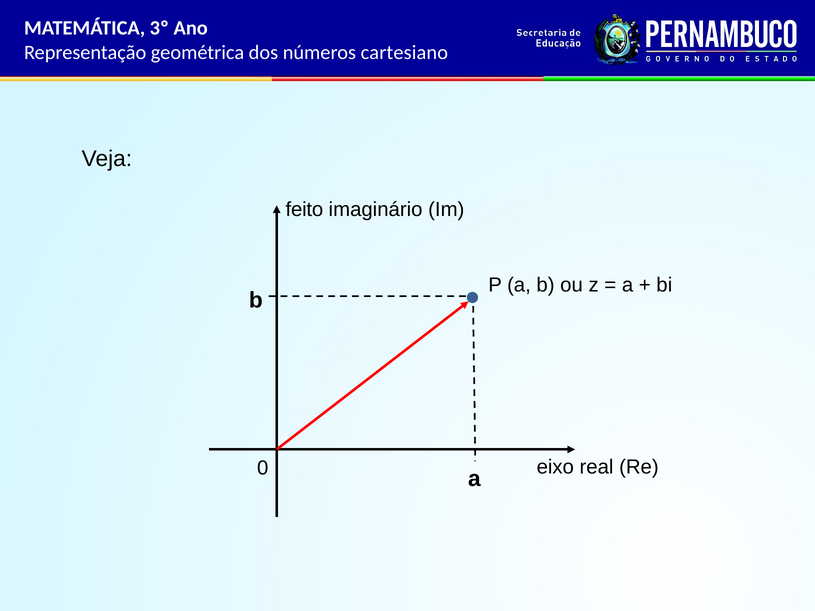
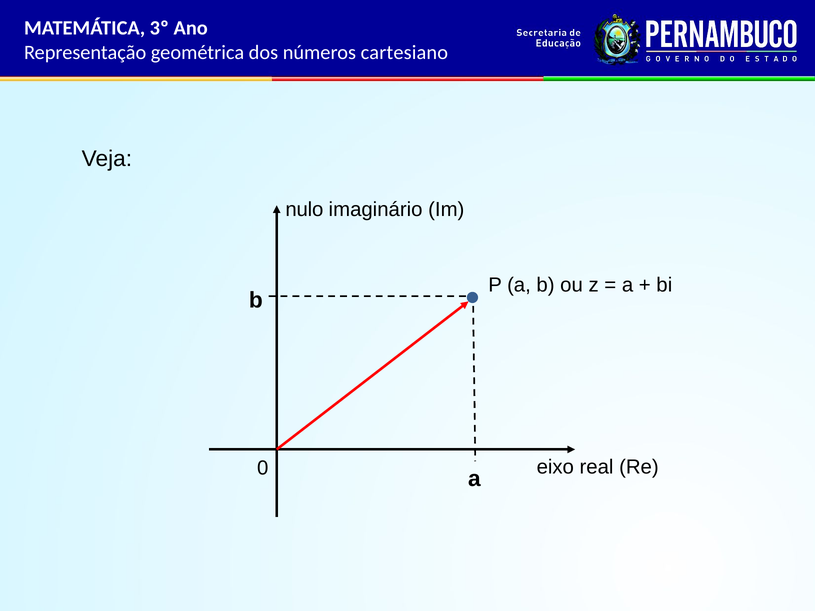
feito: feito -> nulo (304, 210)
